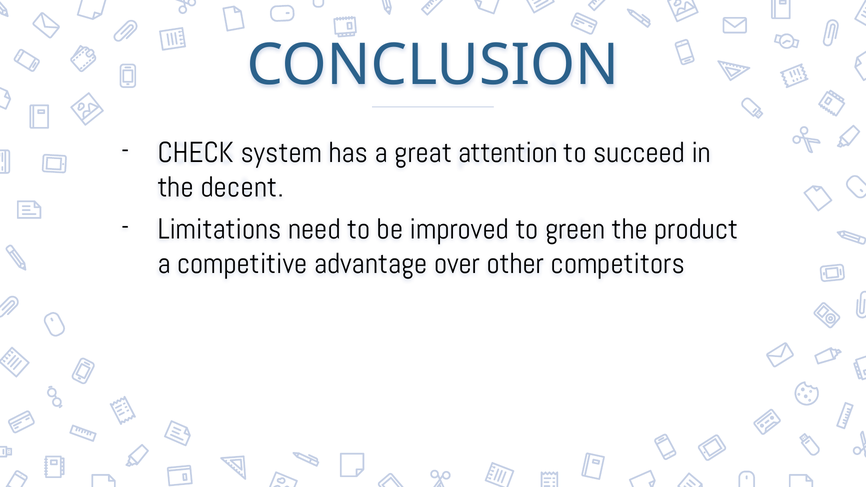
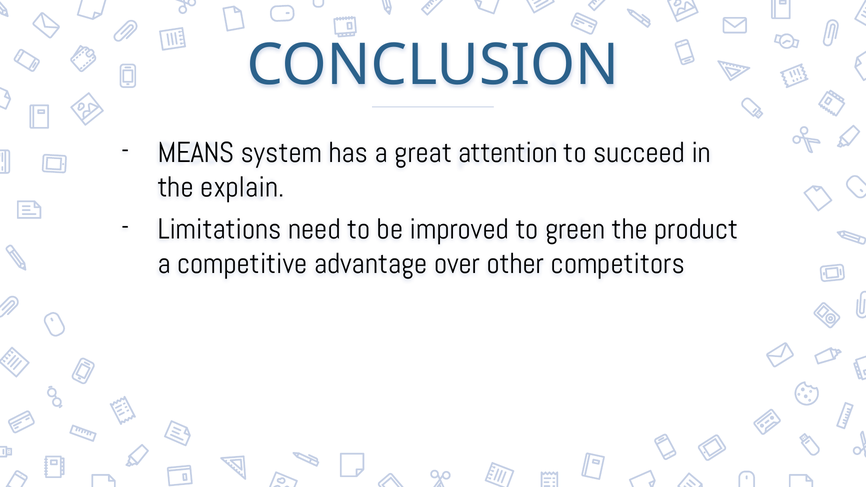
CHECK: CHECK -> MEANS (196, 153)
decent: decent -> explain (242, 187)
